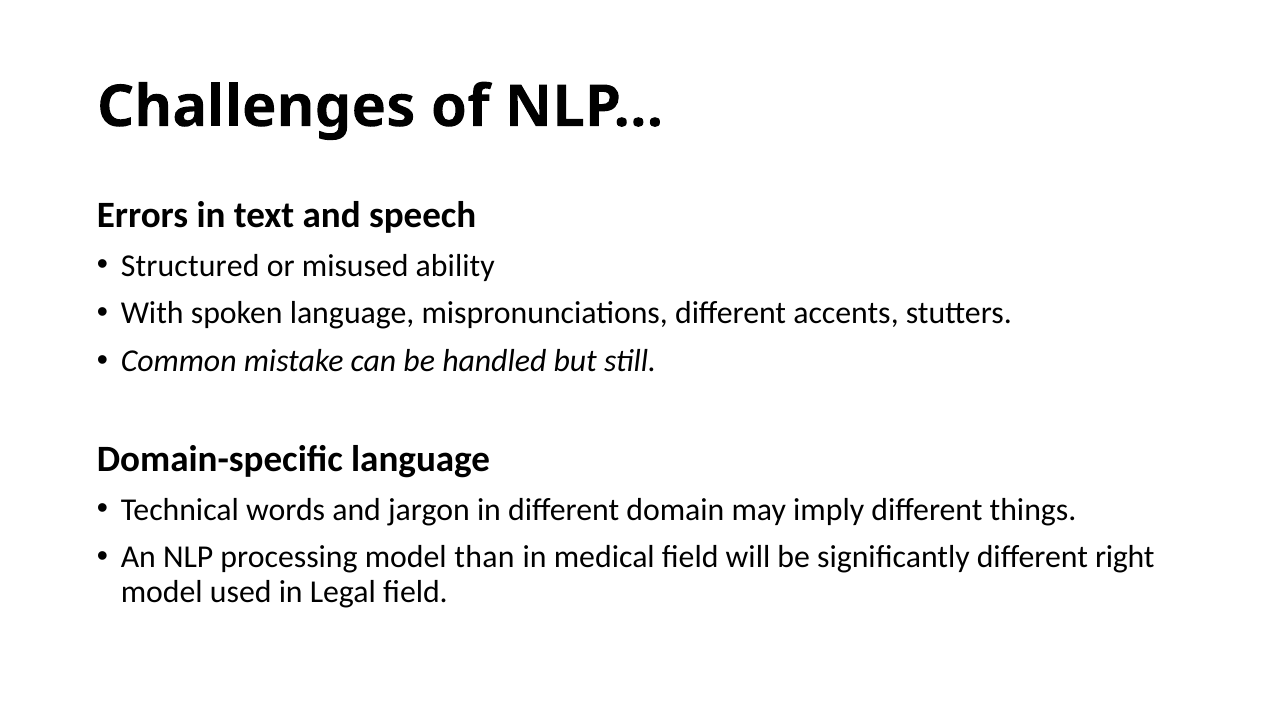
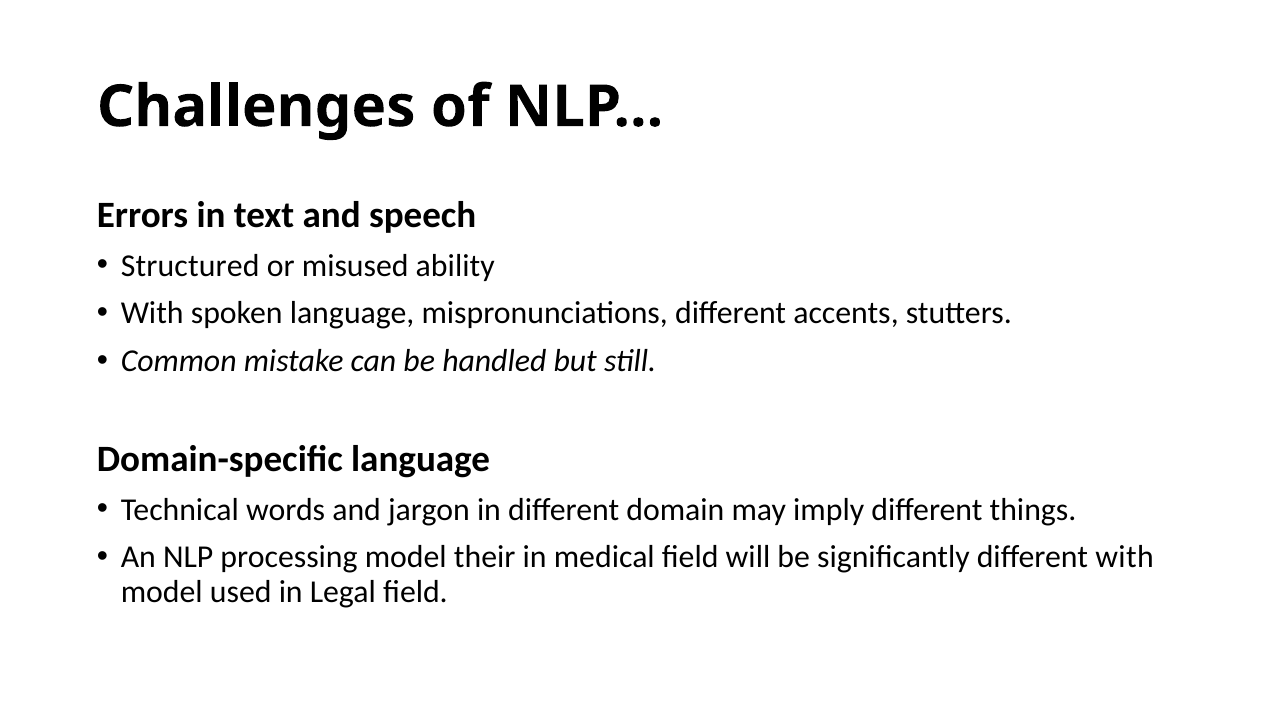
than: than -> their (485, 557)
different right: right -> with (1125, 557)
